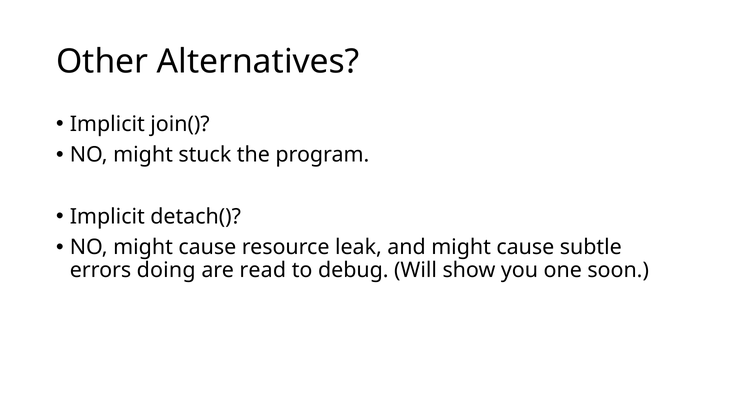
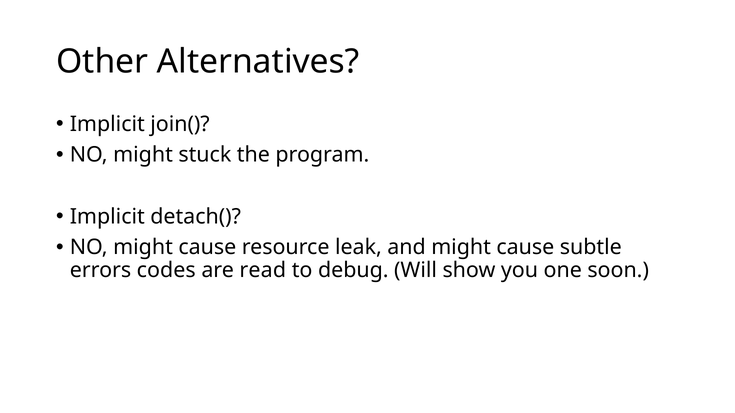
doing: doing -> codes (166, 271)
